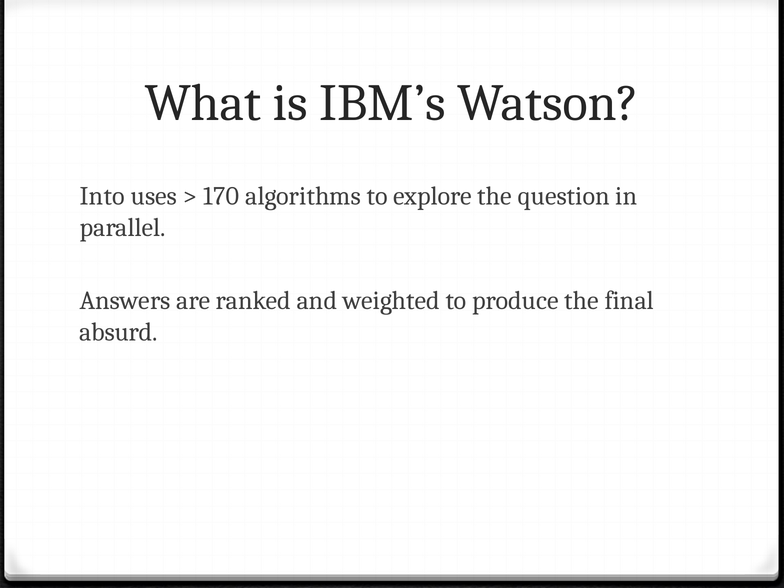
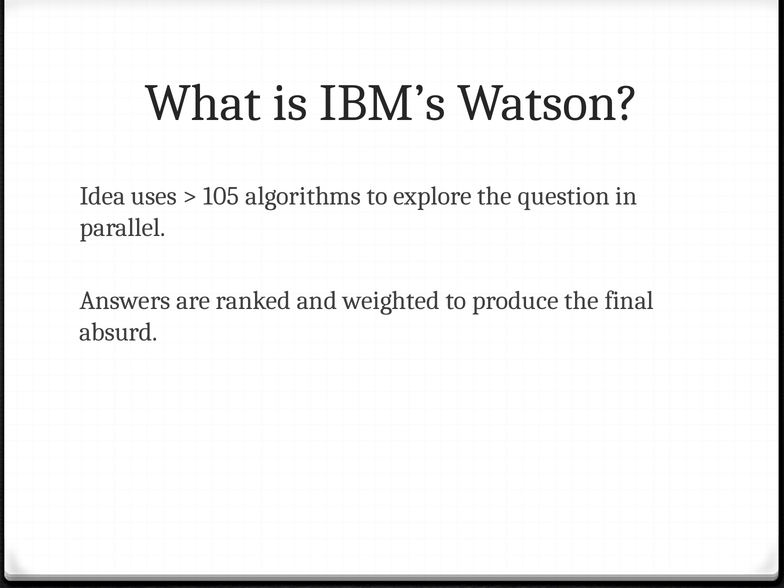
Into: Into -> Idea (103, 196)
170: 170 -> 105 (221, 196)
